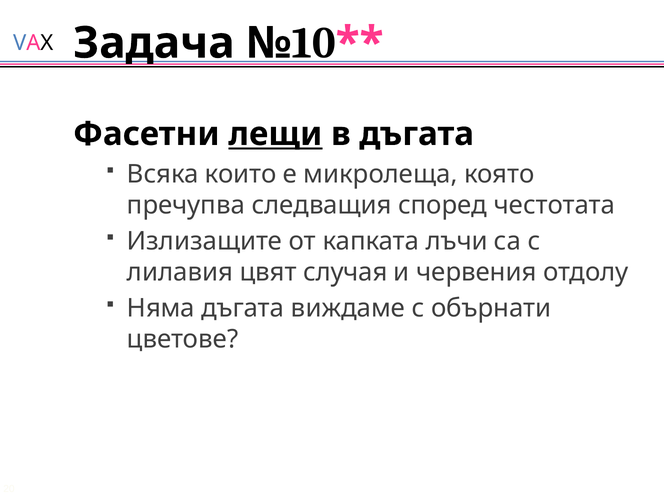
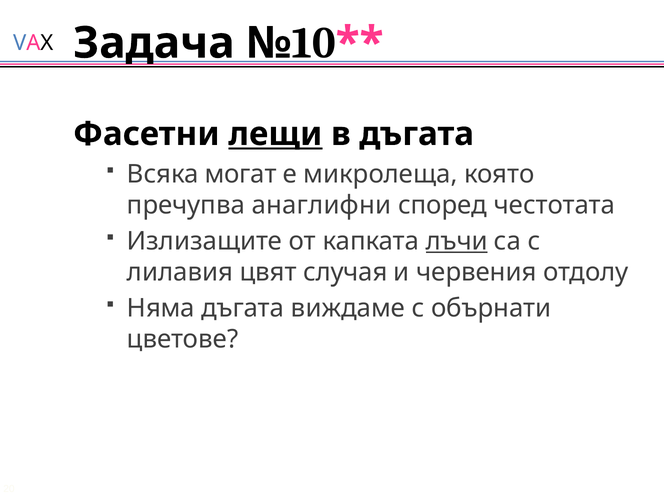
които: които -> могат (241, 174)
следващия: следващия -> анаглифни (321, 205)
лъчи underline: none -> present (457, 241)
